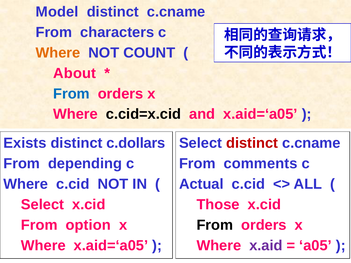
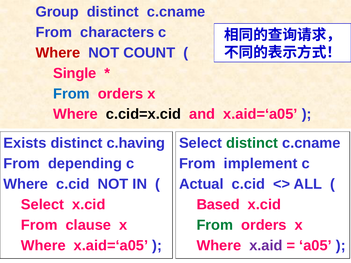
Model: Model -> Group (57, 12)
Where colour: orange -> red (58, 53)
About: About -> Single (75, 73)
c.dollars: c.dollars -> c.having (136, 143)
distinct colour: red -> green (252, 143)
comments: comments -> implement (261, 164)
Those: Those -> Based (218, 205)
option: option -> clause (88, 225)
From colour: black -> green (215, 225)
